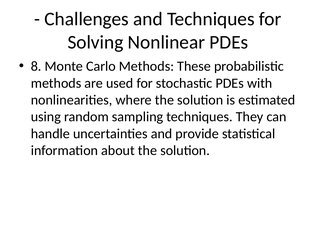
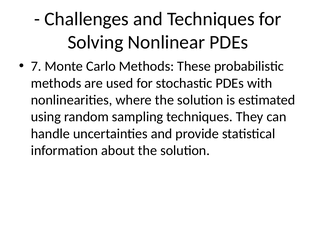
8: 8 -> 7 (36, 66)
